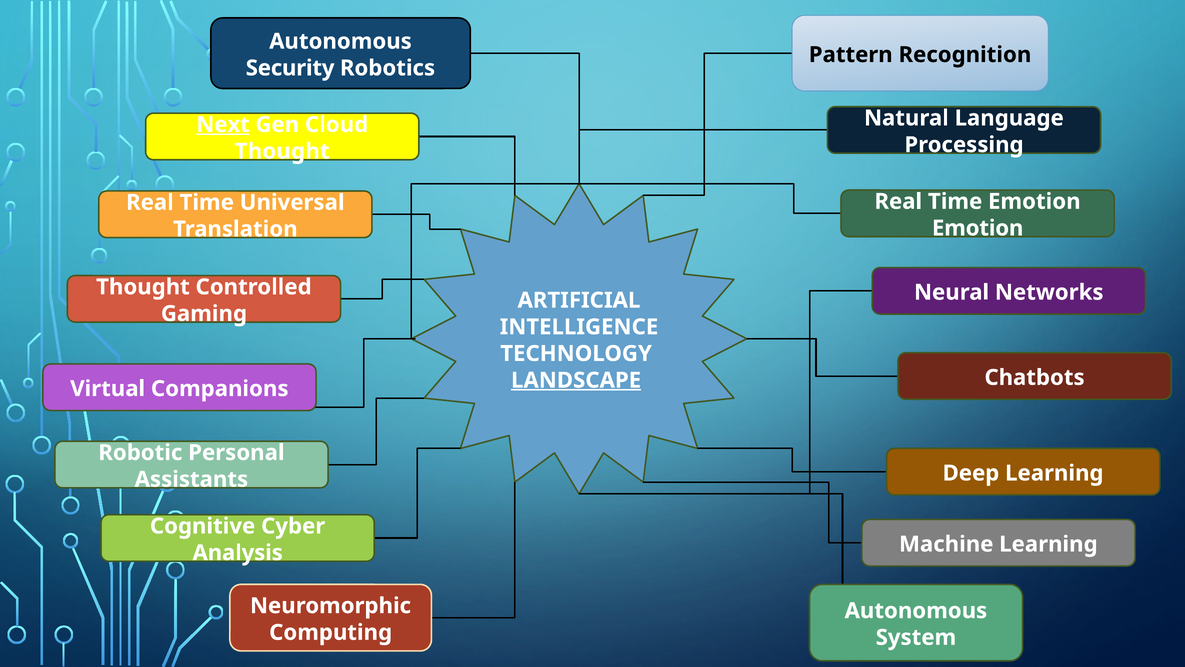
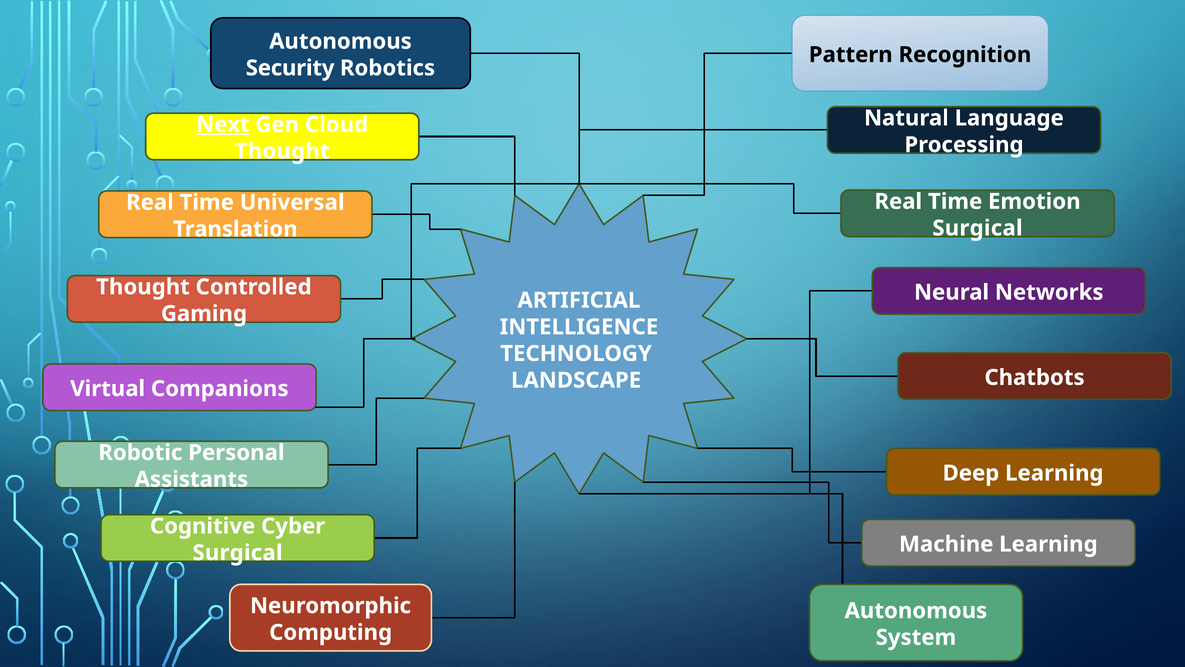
Emotion: Emotion -> Surgical (977, 228)
LANDSCAPE underline: present -> none (576, 380)
Analysis: Analysis -> Surgical (237, 553)
